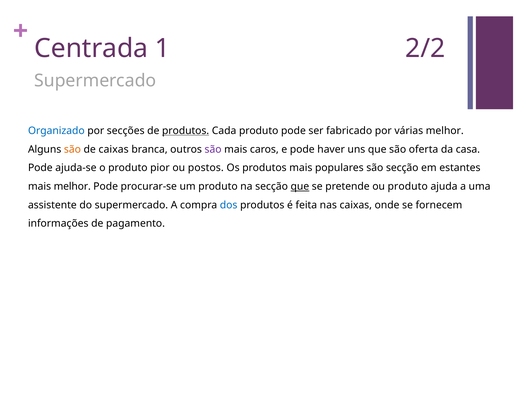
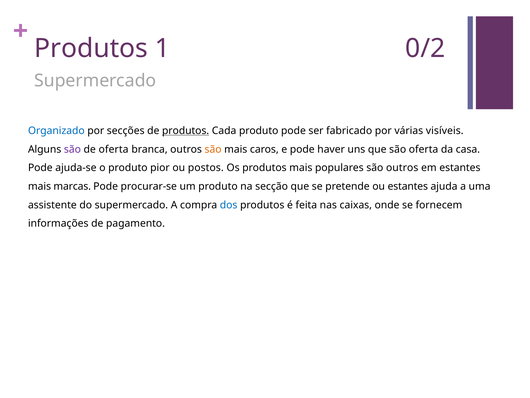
Centrada: Centrada -> Produtos (91, 48)
2/2: 2/2 -> 0/2 (425, 48)
várias melhor: melhor -> visíveis (445, 131)
são colour: orange -> purple (72, 149)
de caixas: caixas -> oferta (114, 149)
são colour: purple -> orange (213, 149)
são secção: secção -> outros (402, 168)
mais melhor: melhor -> marcas (72, 186)
que underline: present -> none (300, 186)
ou produto: produto -> estantes (408, 186)
